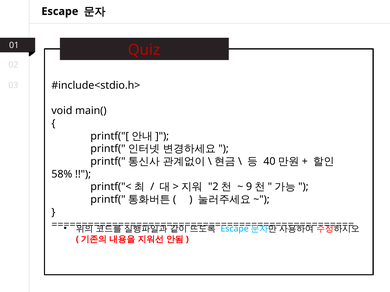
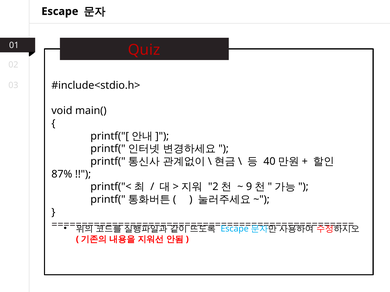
58%: 58% -> 87% (62, 174)
